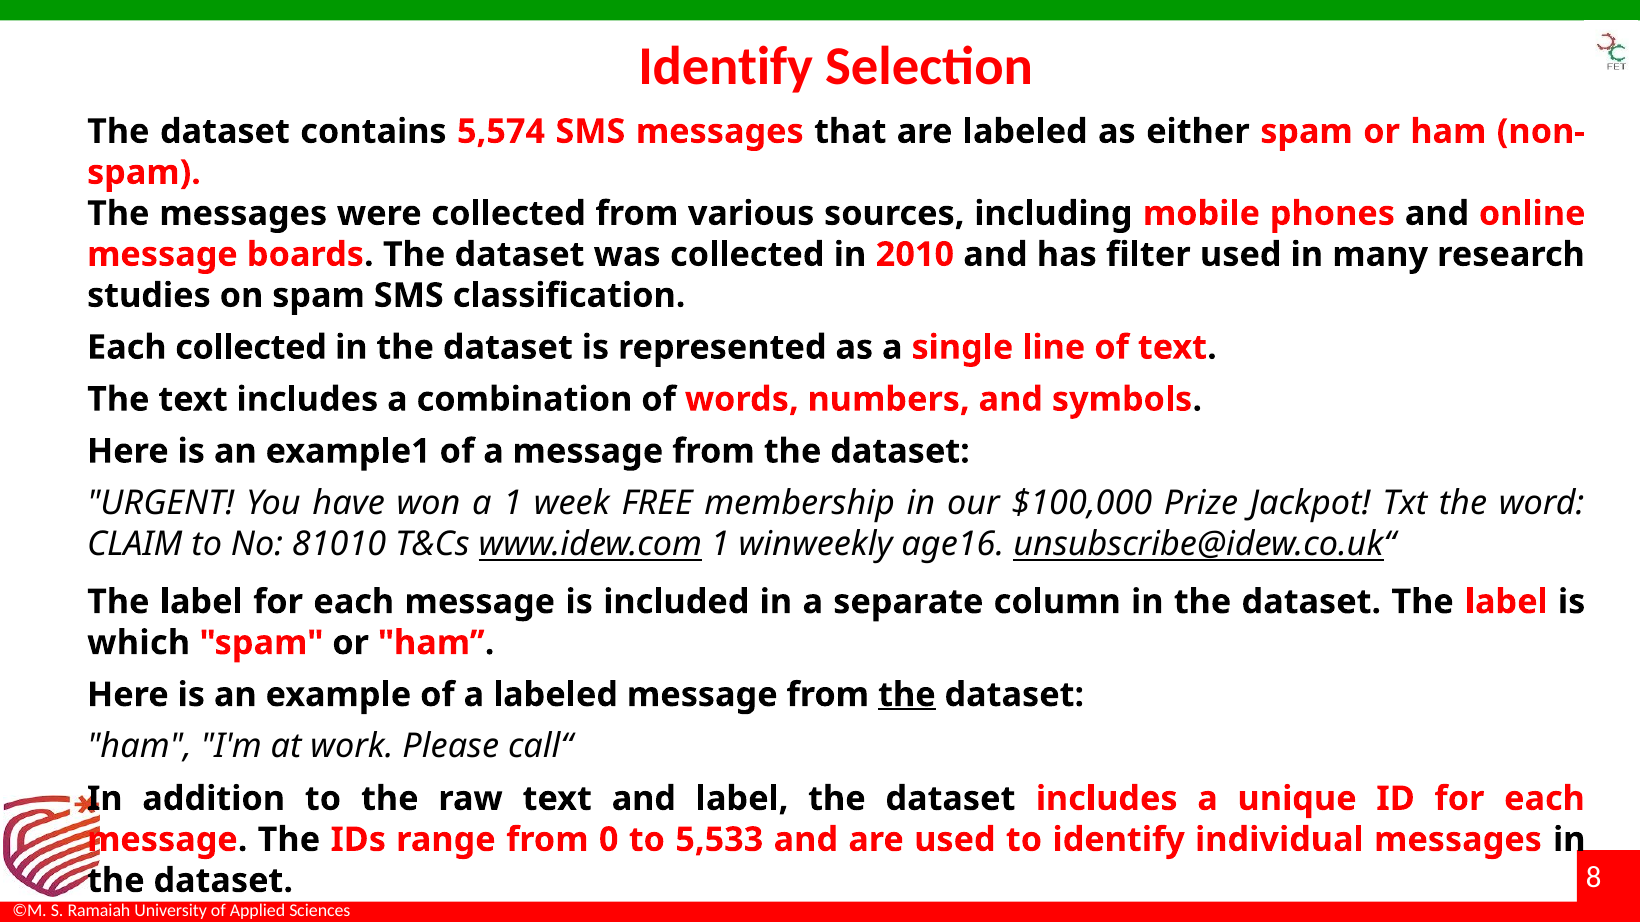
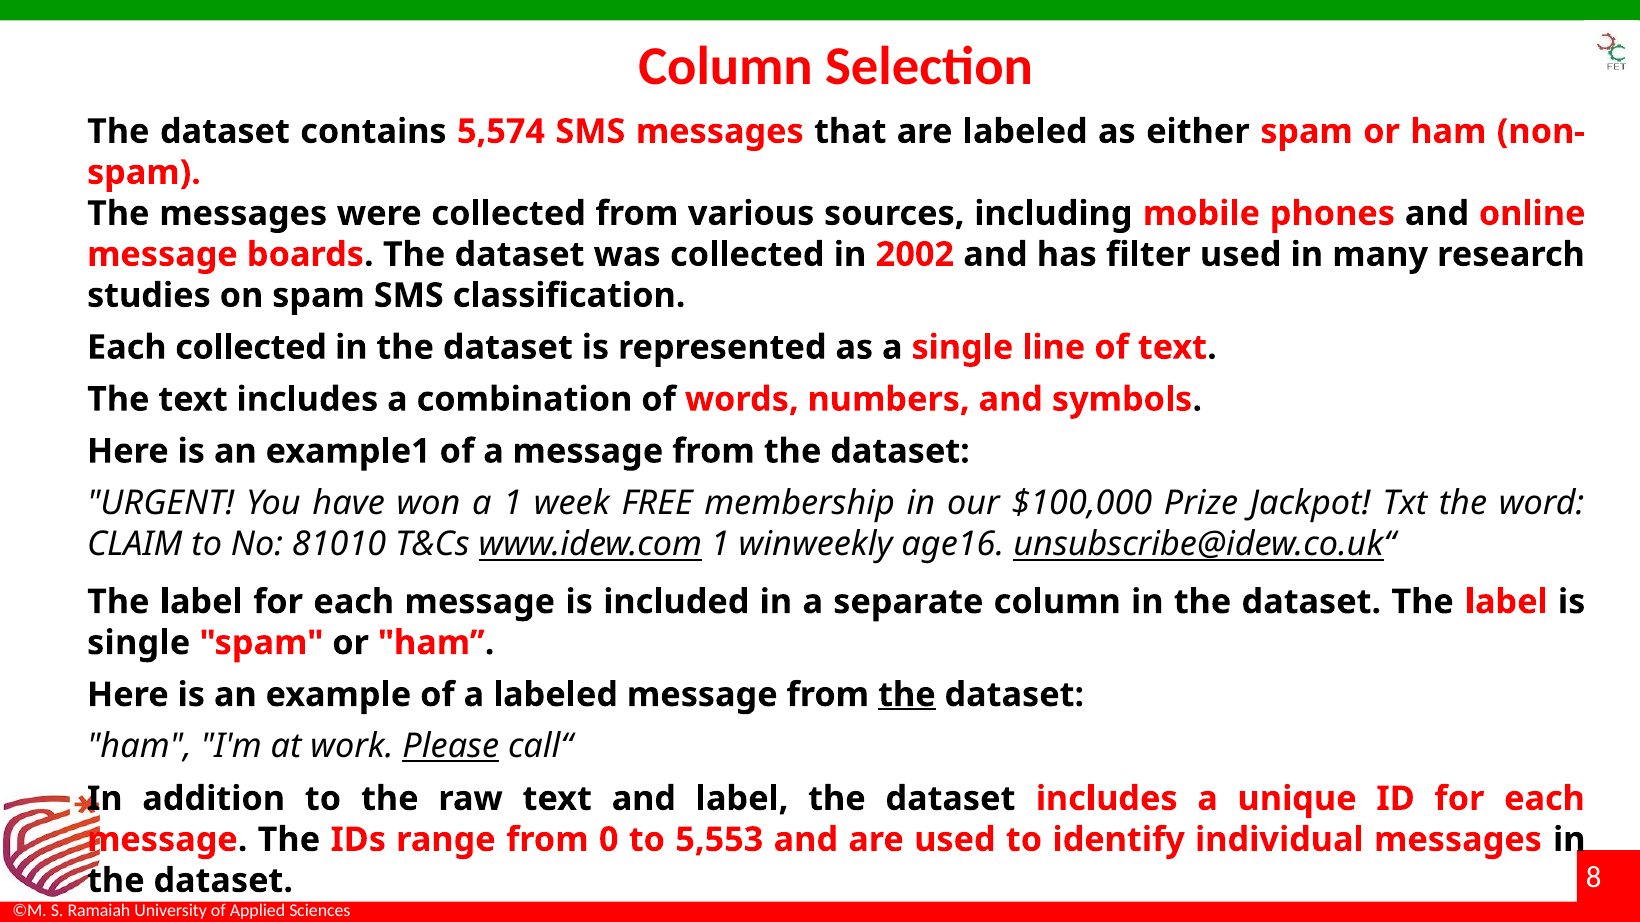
Identify: Identify -> Column (726, 66)
2010: 2010 -> 2002 (915, 255)
which: which -> single (139, 643)
Please underline: none -> present (451, 747)
5,533: 5,533 -> 5,553 (719, 840)
